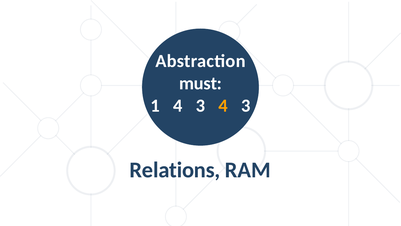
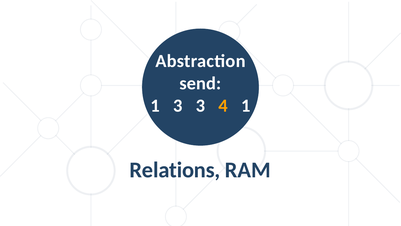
must: must -> send (200, 83)
1 4: 4 -> 3 (178, 105)
3 4 3: 3 -> 1 (246, 105)
